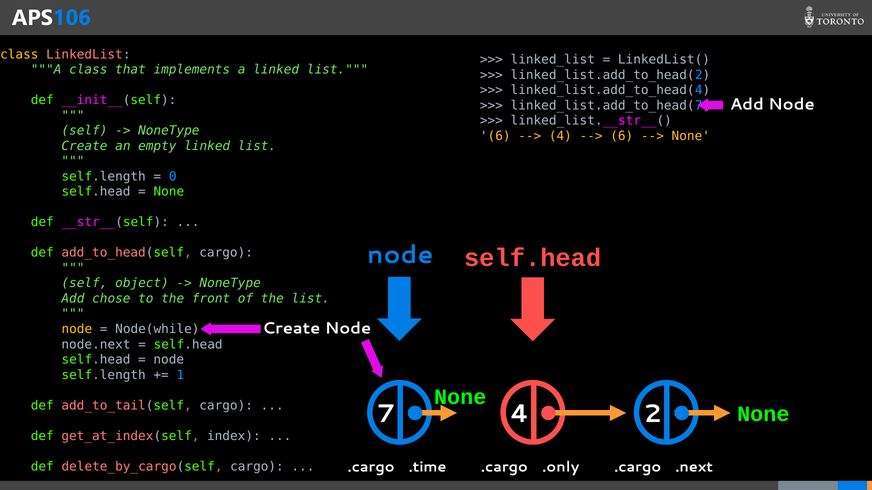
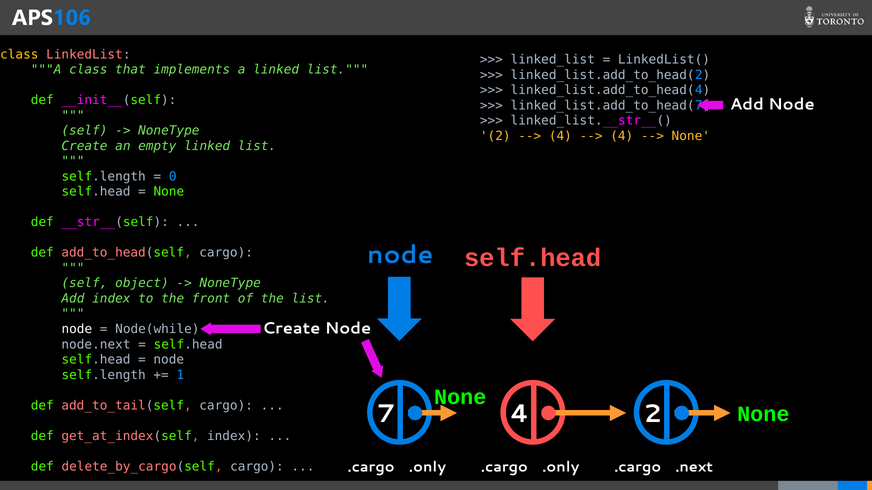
6: 6 -> 2 (495, 136)
6: 6 -> 4 (622, 136)
Add chose: chose -> index (111, 299)
node colour: yellow -> white (77, 329)
.time: .time -> .only (427, 468)
